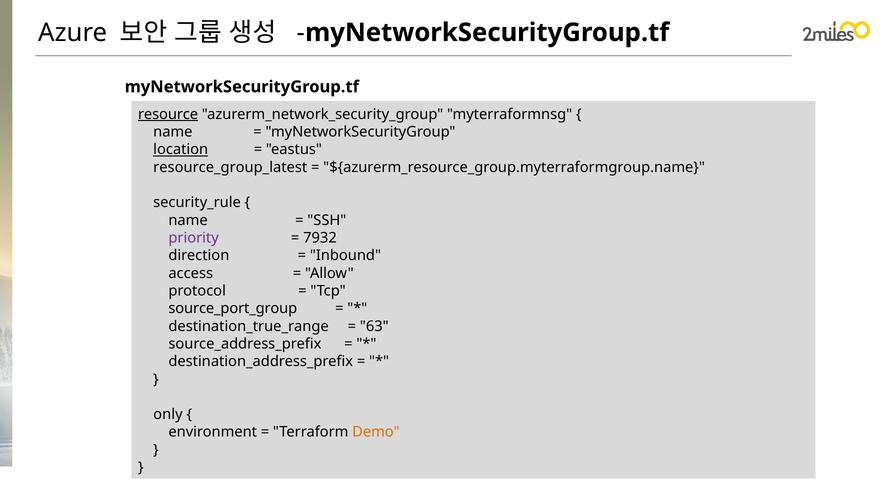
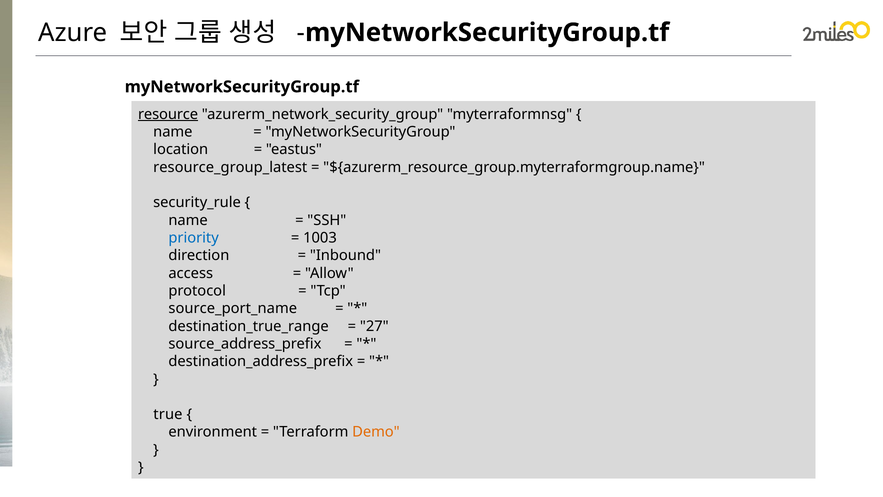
location underline: present -> none (181, 149)
priority colour: purple -> blue (194, 238)
7932: 7932 -> 1003 (320, 238)
source_port_group: source_port_group -> source_port_name (233, 308)
63: 63 -> 27 (374, 326)
only: only -> true (168, 414)
